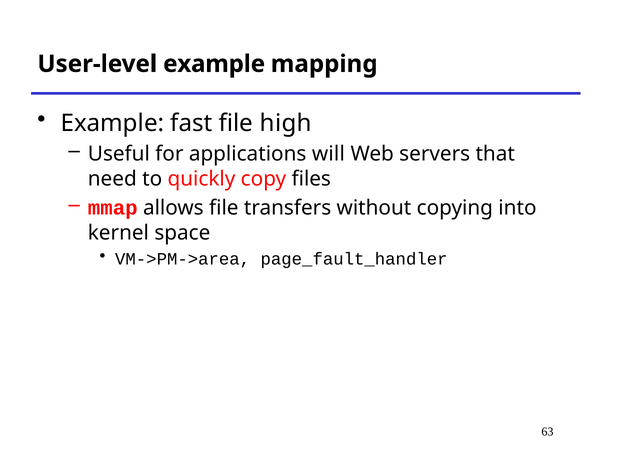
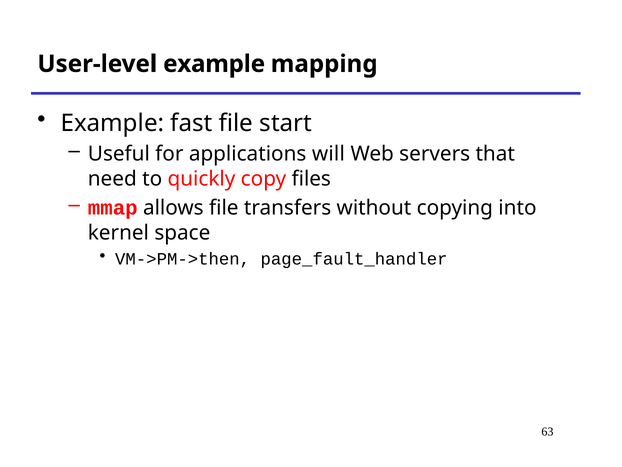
high: high -> start (286, 123)
VM->PM->area: VM->PM->area -> VM->PM->then (183, 259)
